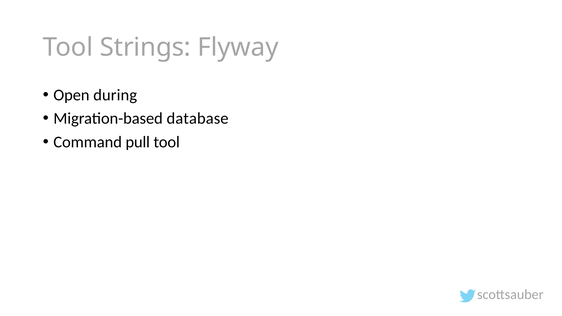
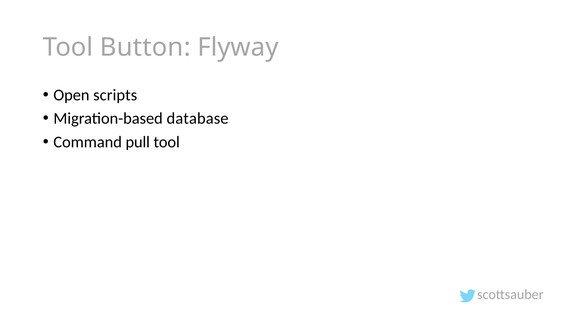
Strings: Strings -> Button (145, 47)
during: during -> scripts (115, 95)
